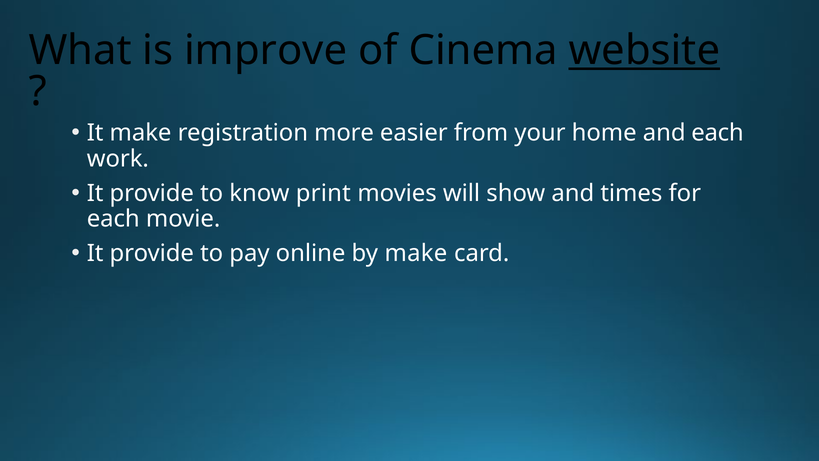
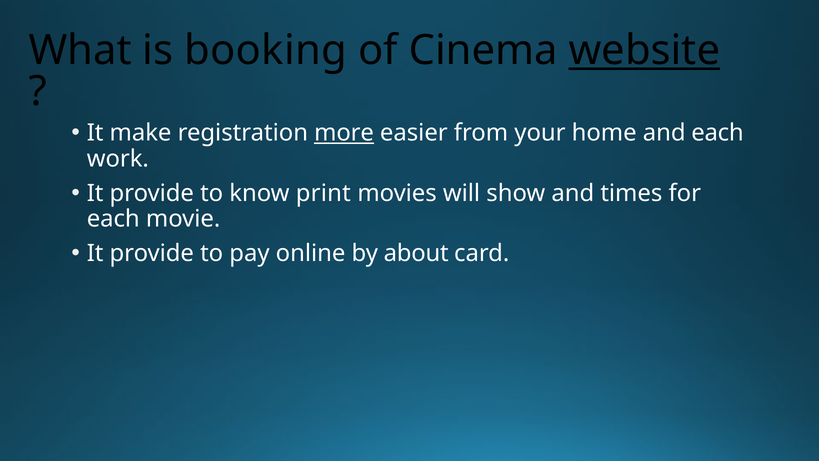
improve: improve -> booking (266, 51)
more underline: none -> present (344, 133)
by make: make -> about (416, 253)
